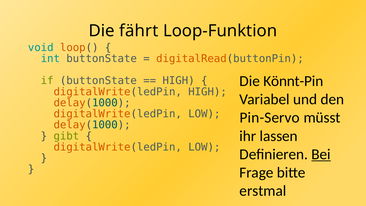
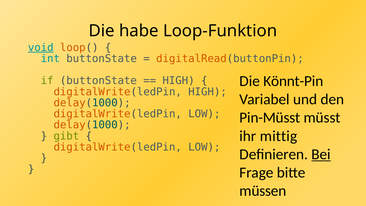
fährt: fährt -> habe (139, 31)
void underline: none -> present (41, 48)
Pin-Servo: Pin-Servo -> Pin-Müsst (270, 118)
lassen: lassen -> mittig (279, 136)
erstmal: erstmal -> müssen (263, 191)
